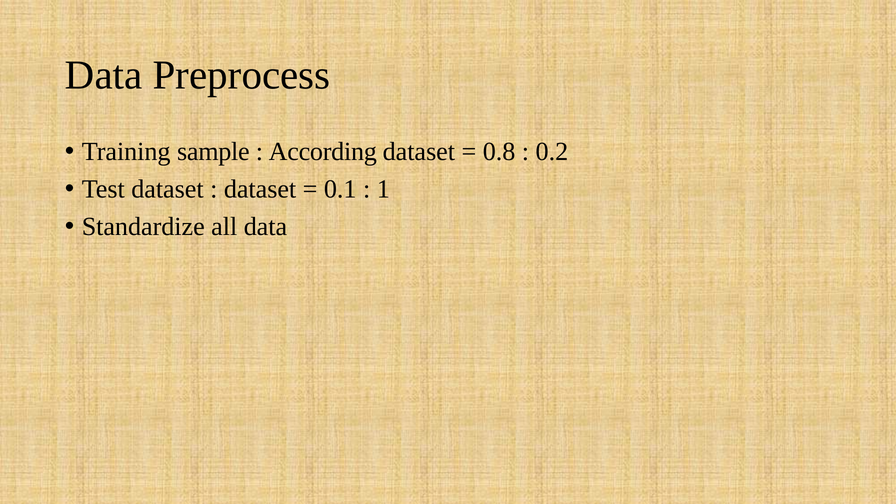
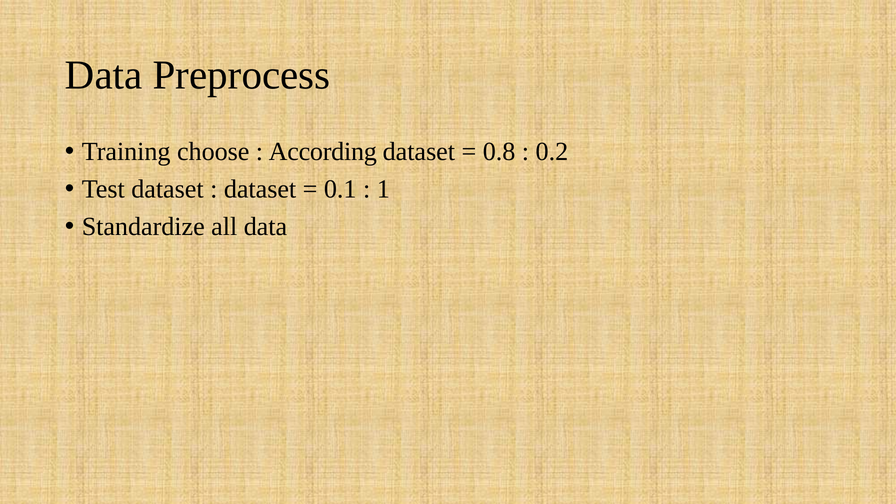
sample: sample -> choose (213, 151)
